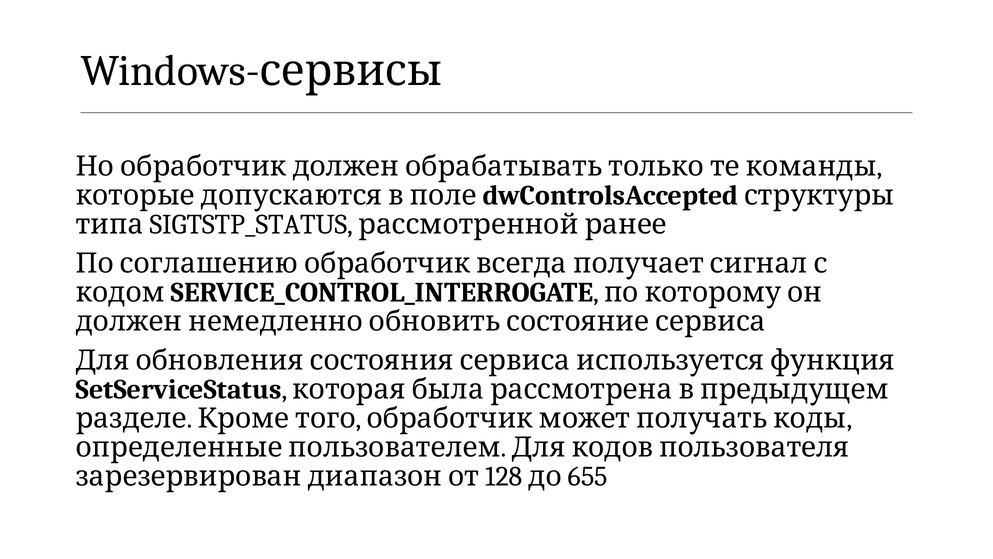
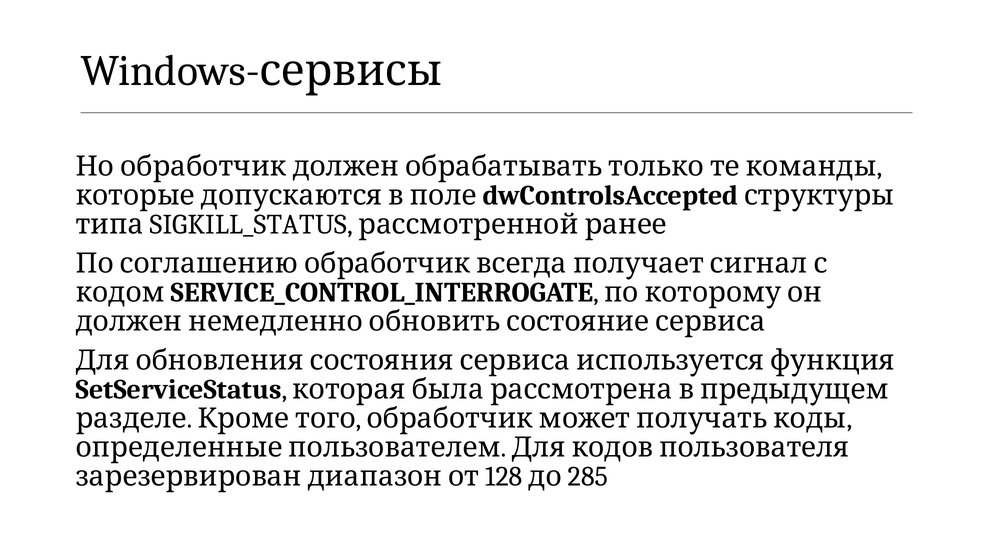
SIGTSTP_STATUS: SIGTSTP_STATUS -> SIGKILL_STATUS (251, 224)
655: 655 -> 285 (588, 476)
